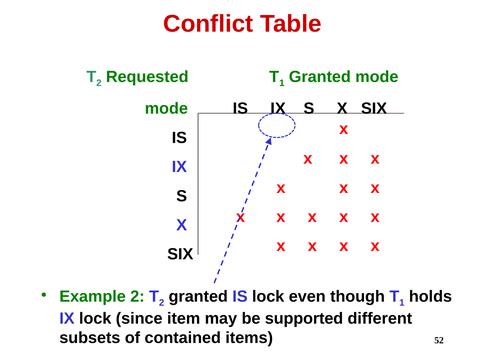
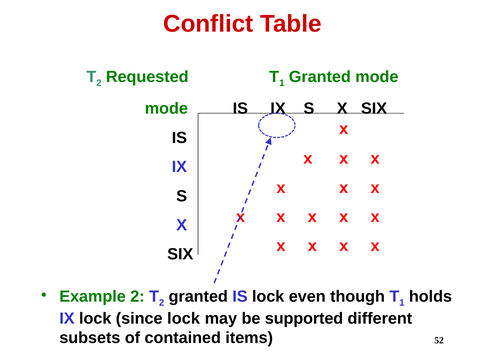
since item: item -> lock (184, 318)
